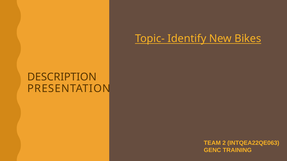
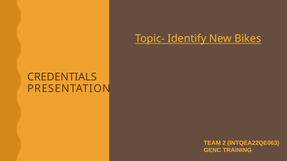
DESCRIPTION: DESCRIPTION -> CREDENTIALS (62, 77)
